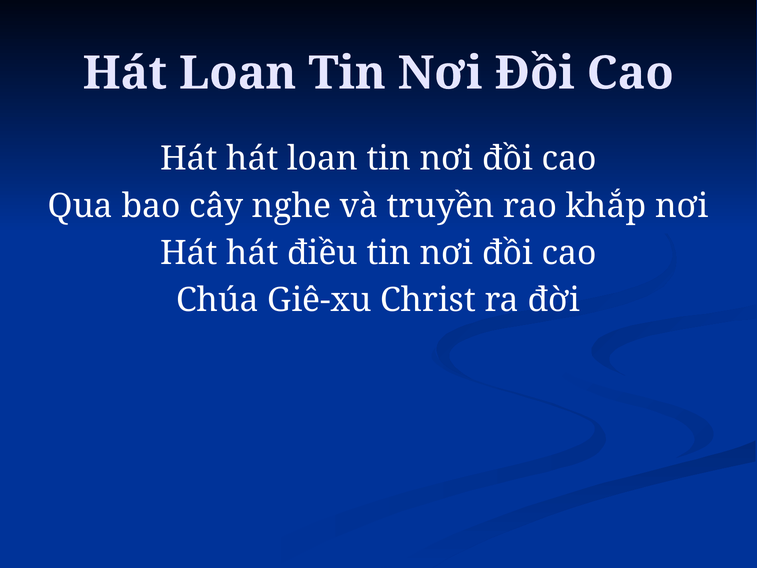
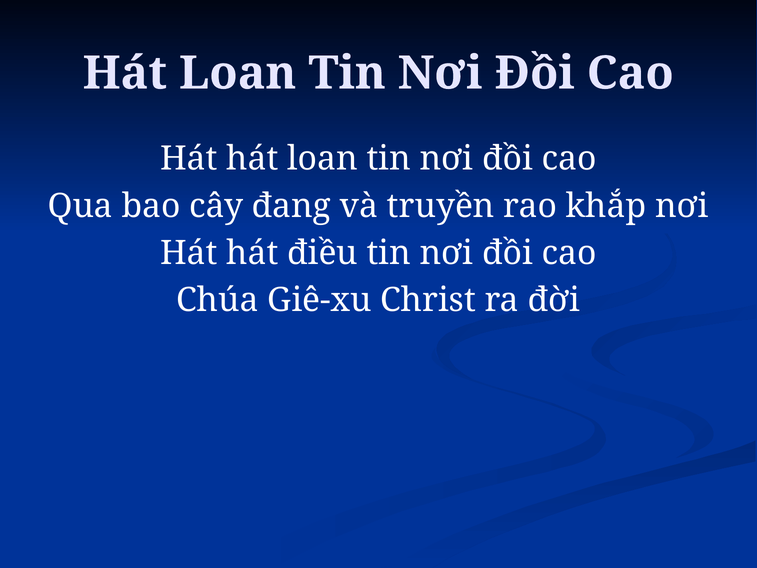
nghe: nghe -> đang (291, 206)
